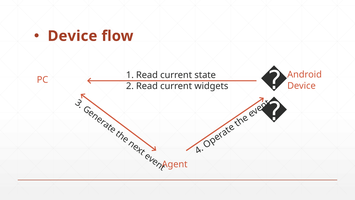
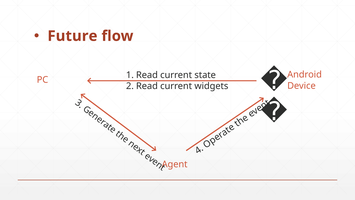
Device: Device -> Future (72, 36)
